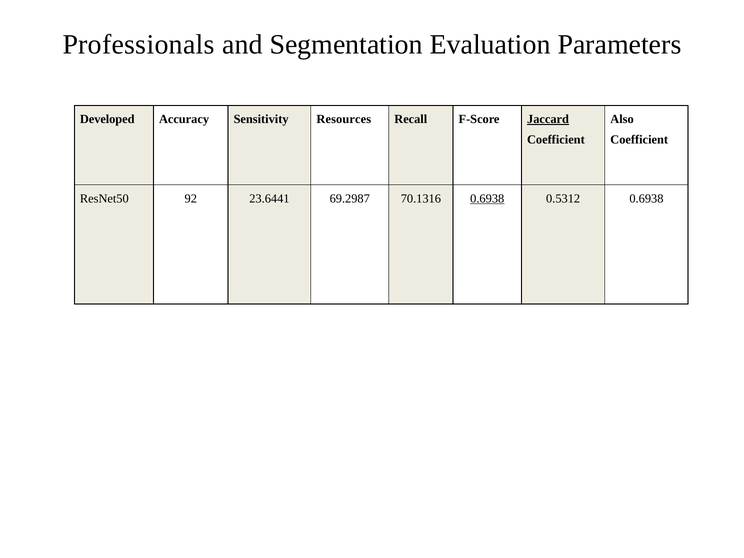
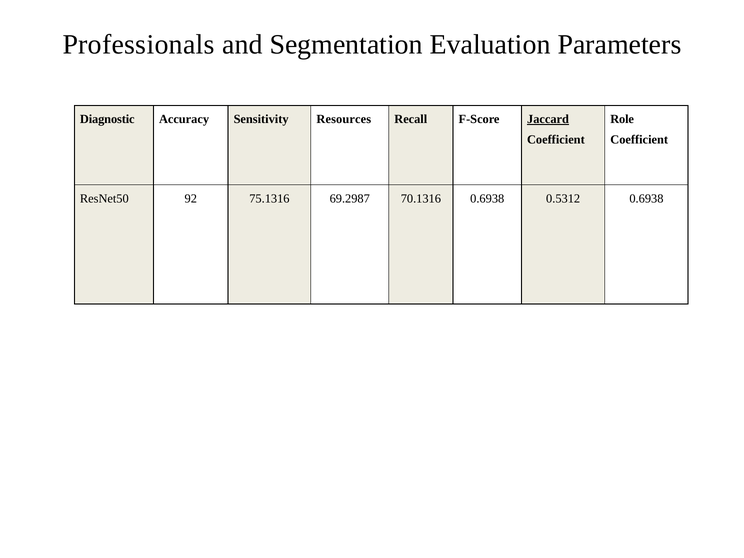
Developed: Developed -> Diagnostic (107, 119)
Also: Also -> Role (622, 119)
23.6441: 23.6441 -> 75.1316 (269, 199)
0.6938 underline: present -> none (487, 199)
